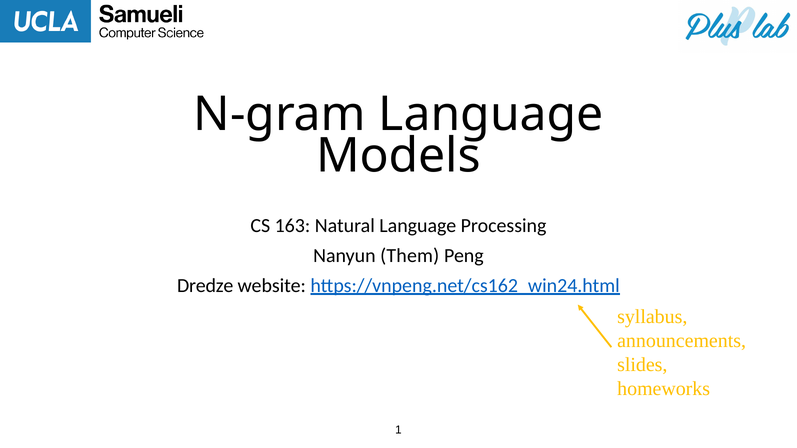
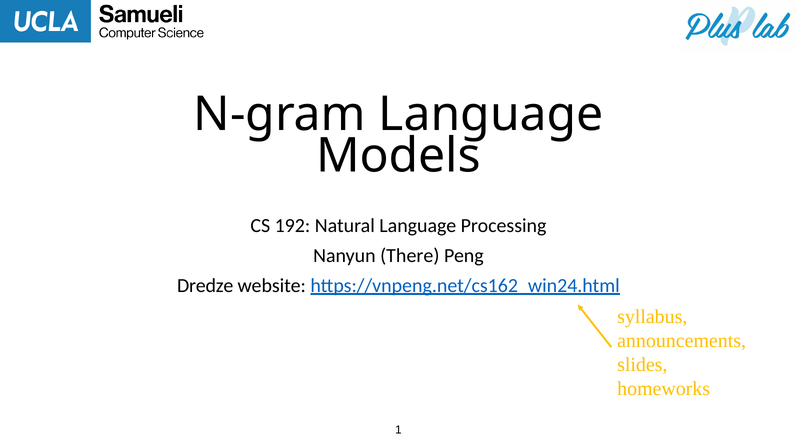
163: 163 -> 192 (292, 226)
Them: Them -> There (410, 256)
